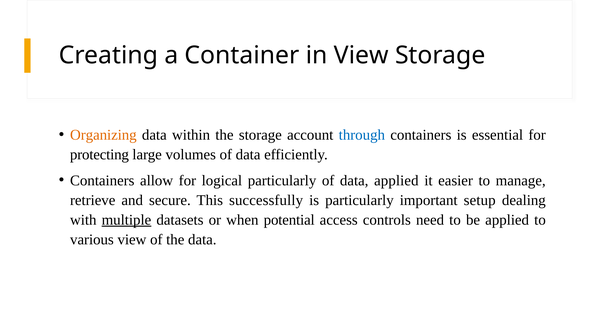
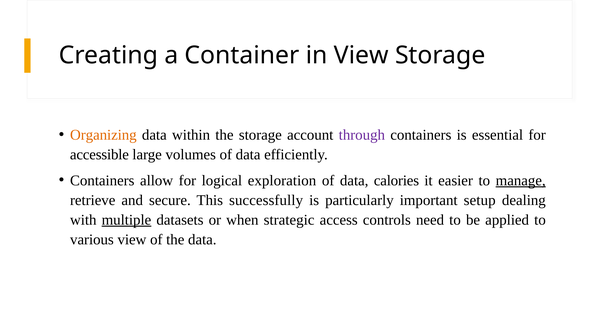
through colour: blue -> purple (362, 135)
protecting: protecting -> accessible (99, 155)
logical particularly: particularly -> exploration (282, 180)
data applied: applied -> calories (396, 180)
manage underline: none -> present (521, 180)
potential: potential -> strategic (289, 220)
